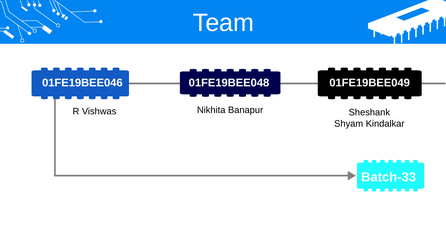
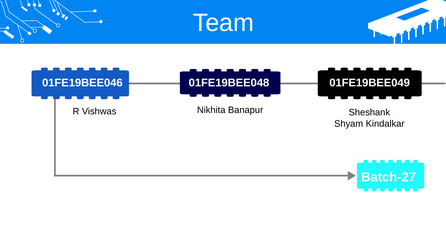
Batch-33: Batch-33 -> Batch-27 (389, 177)
